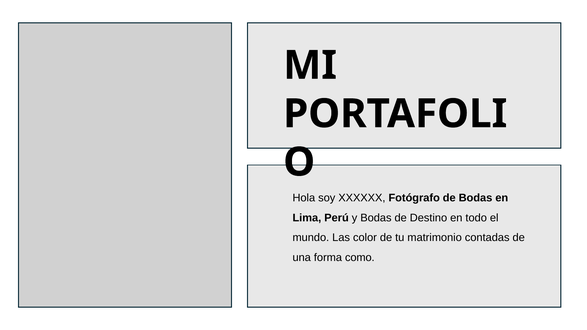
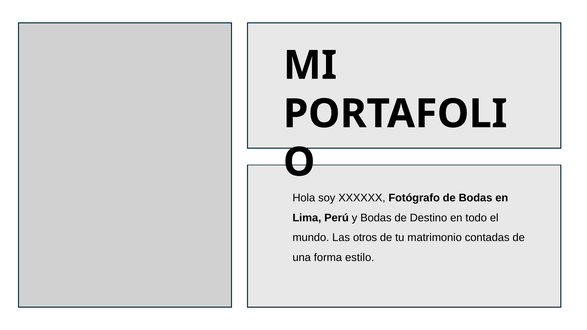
color: color -> otros (365, 238)
como: como -> estilo (360, 258)
